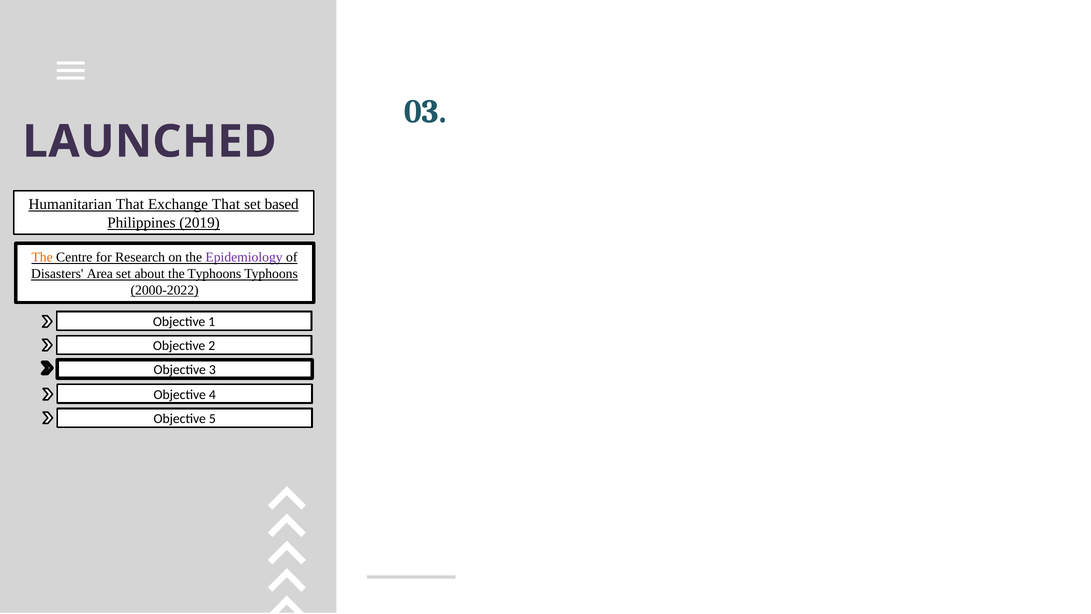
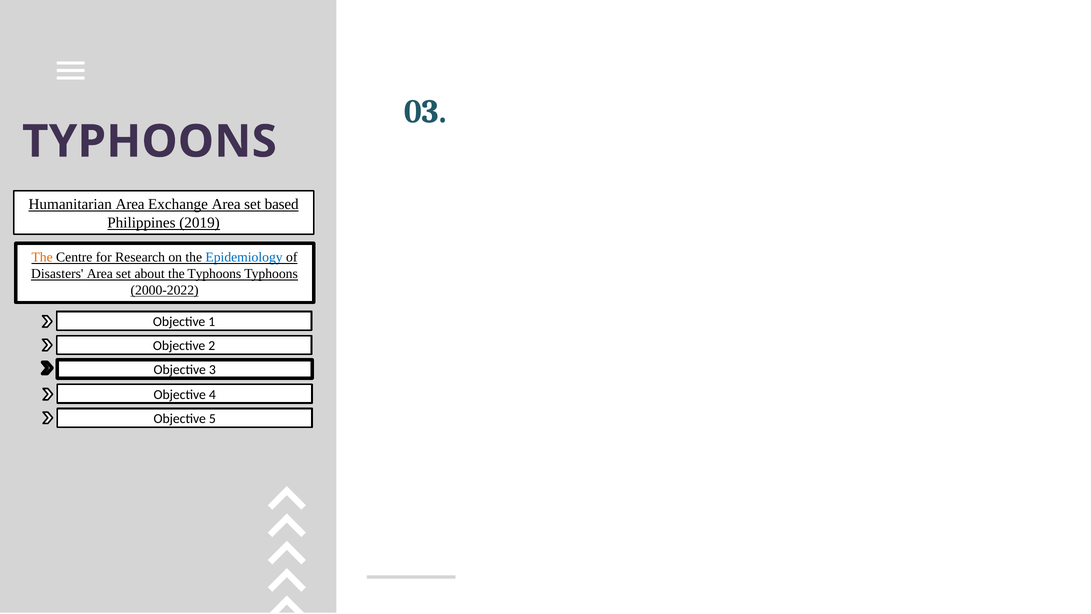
LAUNCHED: LAUNCHED -> TYPHOONS (149, 142)
Humanitarian That: That -> Area (130, 204)
Exchange That: That -> Area (226, 204)
Epidemiology colour: purple -> blue (244, 257)
